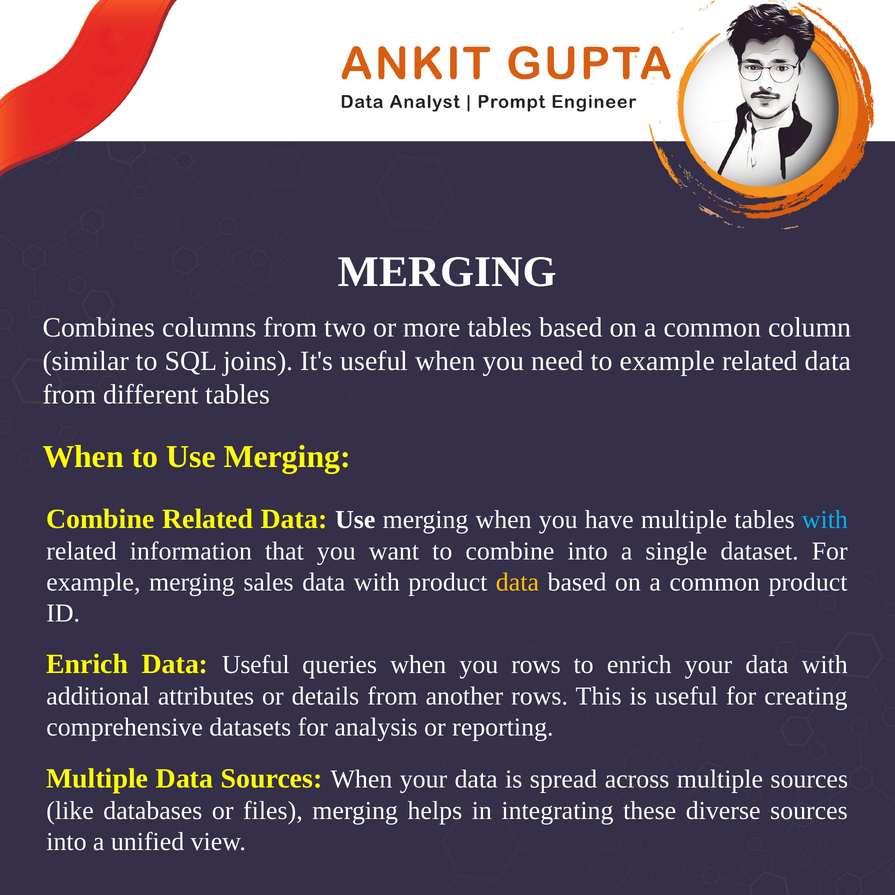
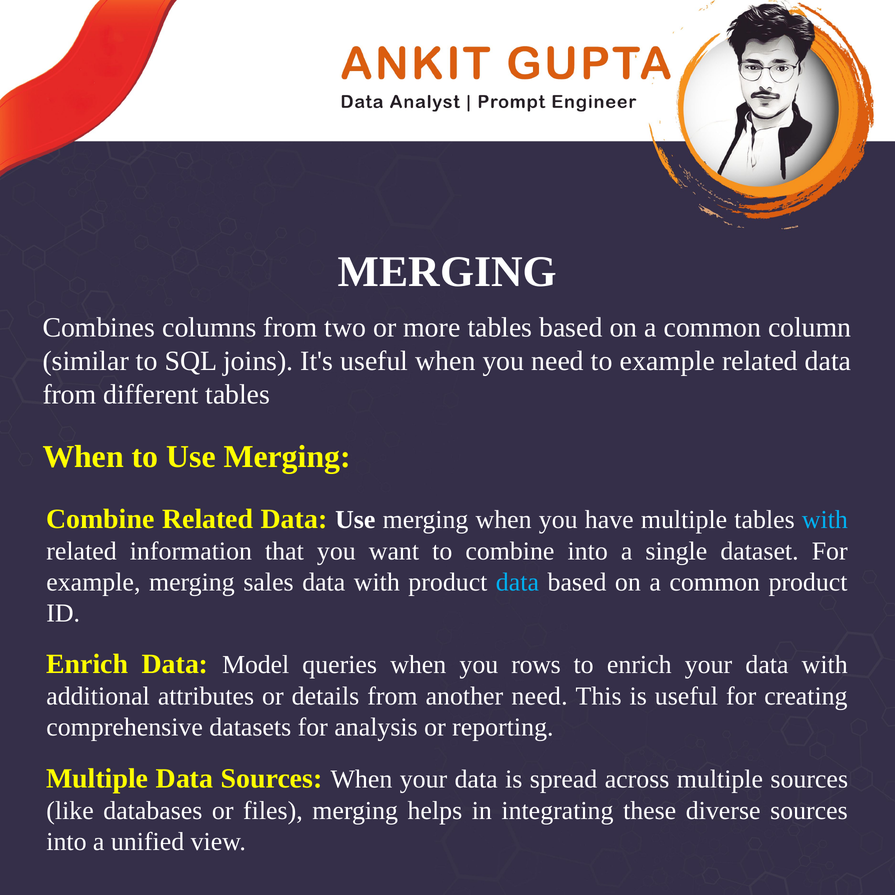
data colour: yellow -> light blue (517, 582)
Data Useful: Useful -> Model (256, 665)
another rows: rows -> need (540, 696)
